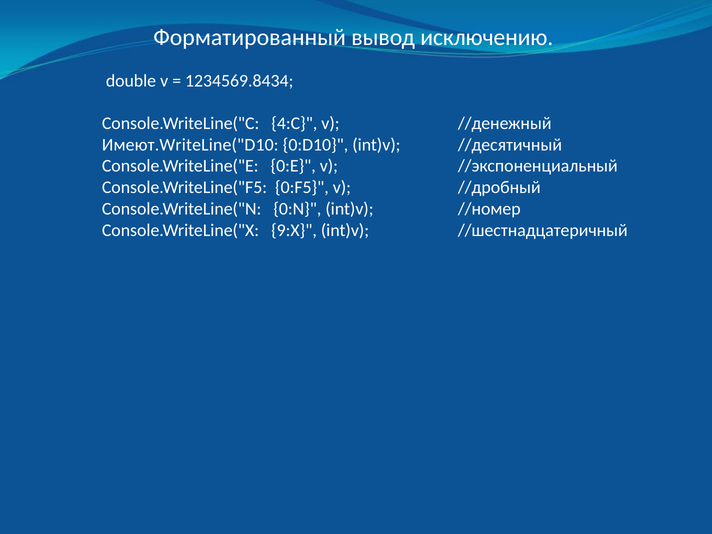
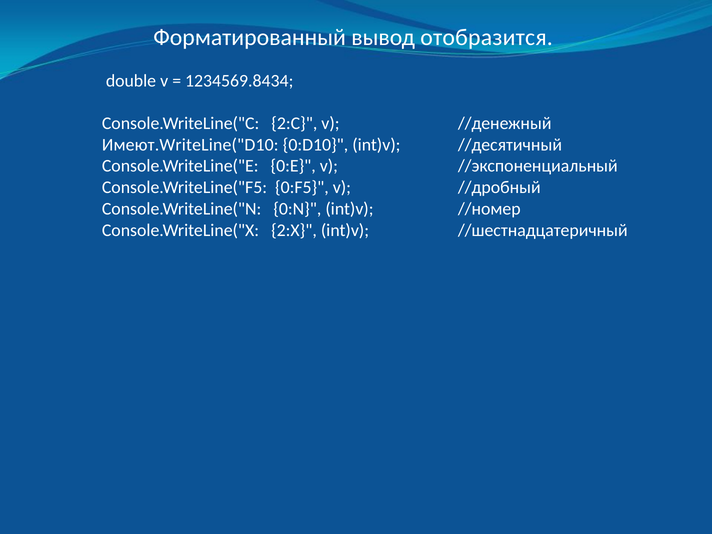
исключению: исключению -> отобразится (487, 37)
4:C: 4:C -> 2:C (294, 123)
9:X: 9:X -> 2:X (294, 230)
